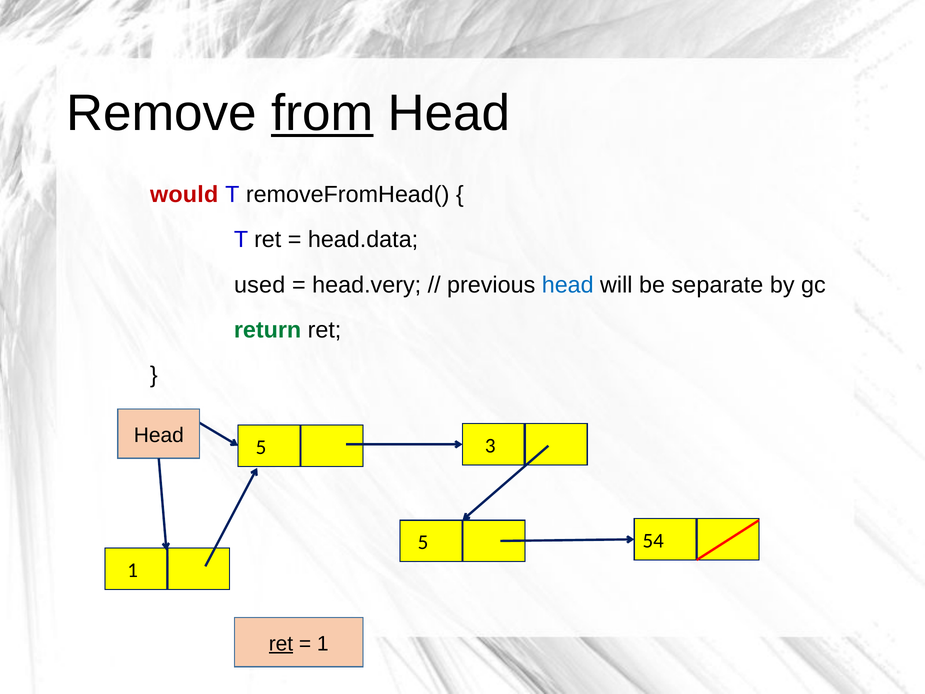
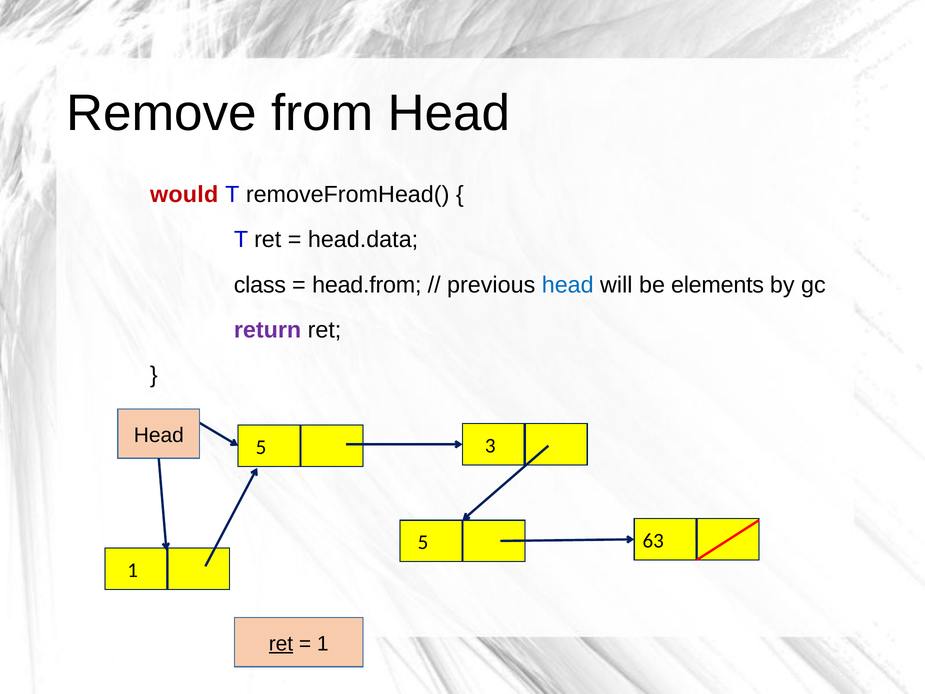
from underline: present -> none (322, 113)
used: used -> class (260, 285)
head.very: head.very -> head.from (367, 285)
separate: separate -> elements (718, 285)
return colour: green -> purple (268, 330)
54: 54 -> 63 (653, 541)
